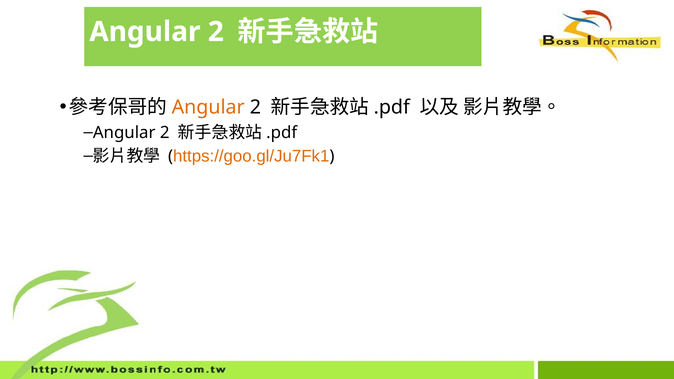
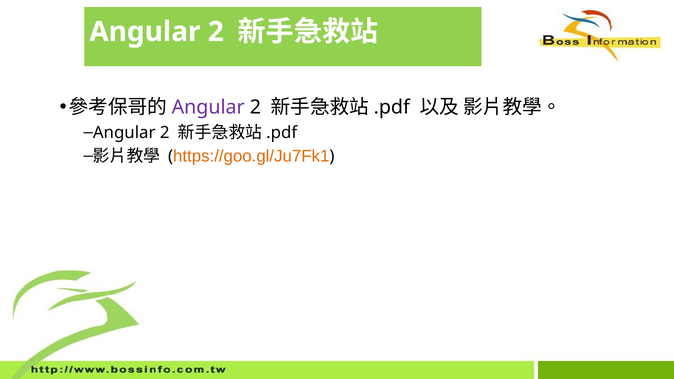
Angular colour: orange -> purple (208, 107)
